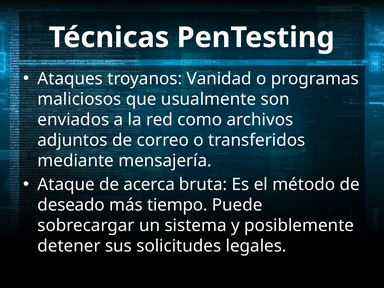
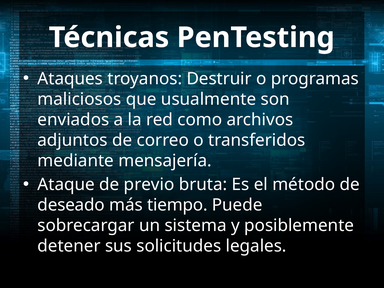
Vanidad: Vanidad -> Destruir (219, 79)
acerca: acerca -> previo (149, 185)
